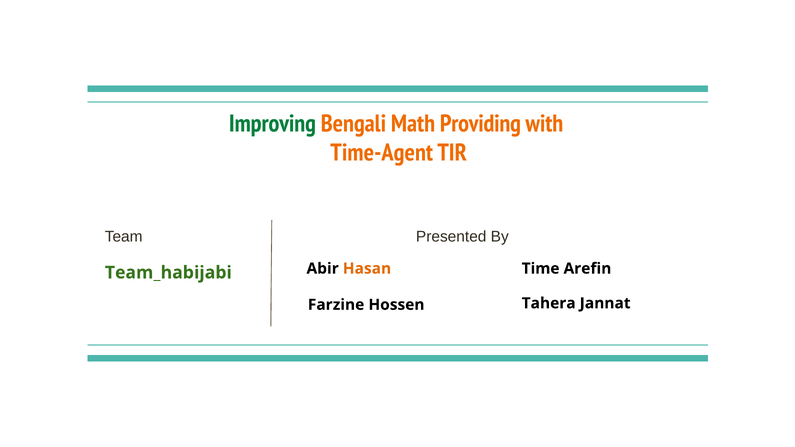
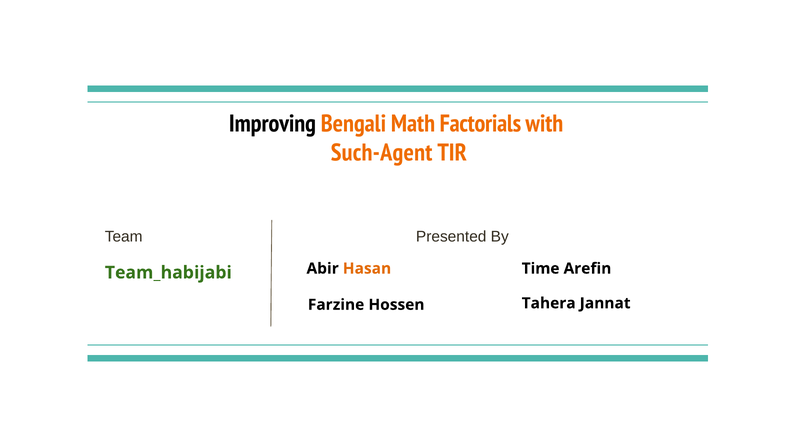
Improving colour: green -> black (272, 124)
Providing: Providing -> Factorials (480, 124)
Time-Agent: Time-Agent -> Such-Agent (382, 153)
